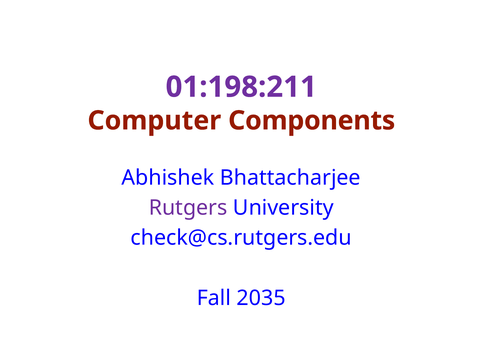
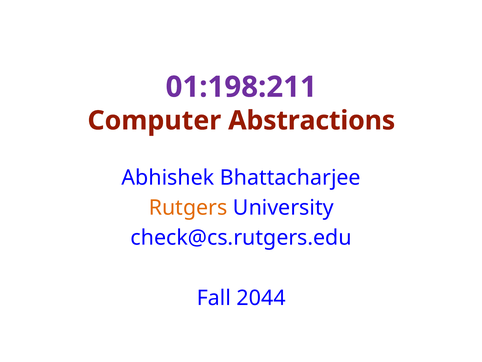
Components: Components -> Abstractions (312, 120)
Rutgers colour: purple -> orange (188, 208)
2035: 2035 -> 2044 (261, 298)
